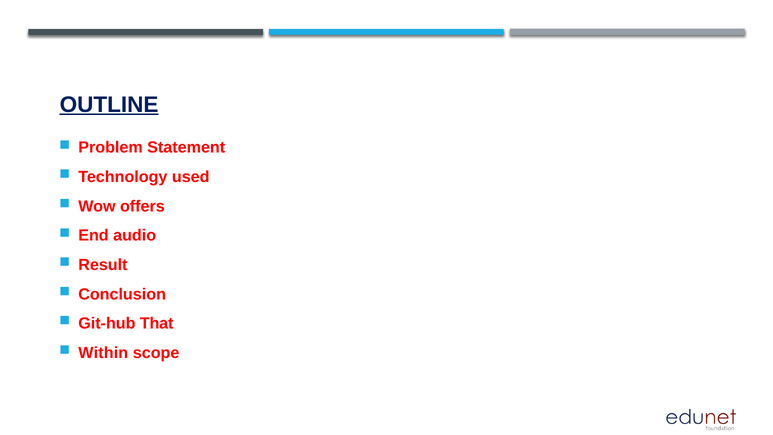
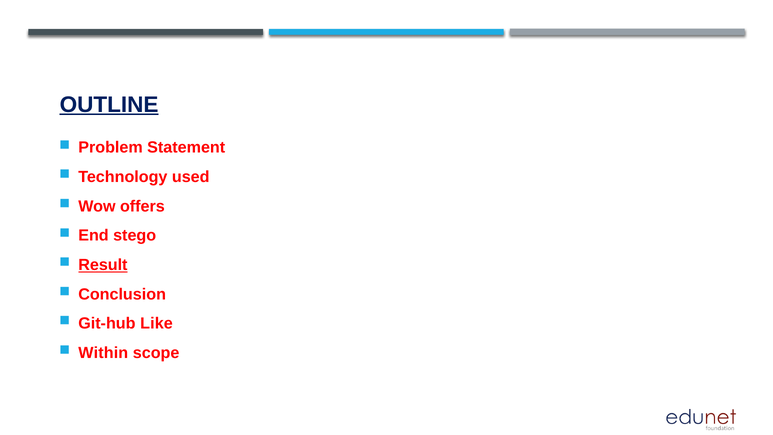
audio: audio -> stego (135, 235)
Result underline: none -> present (103, 265)
That: That -> Like (156, 323)
